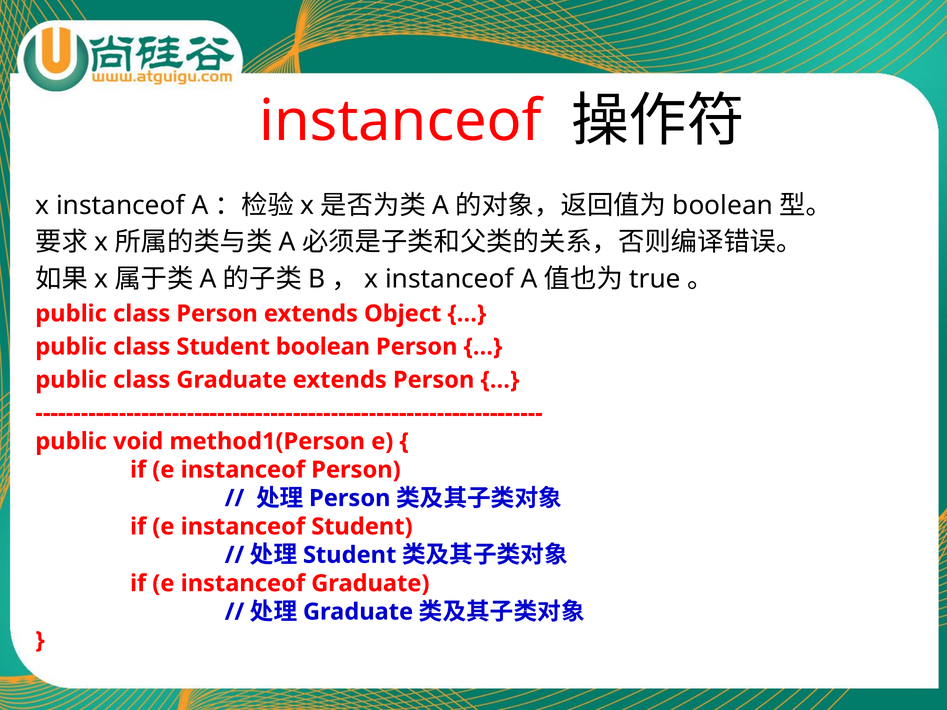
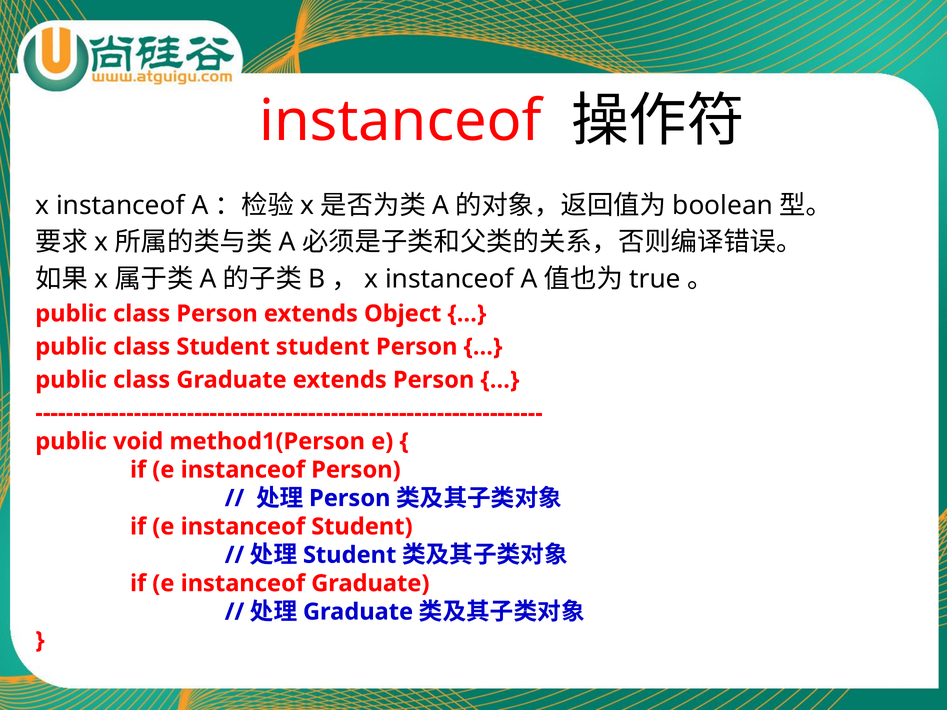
Student boolean: boolean -> student (323, 347)
